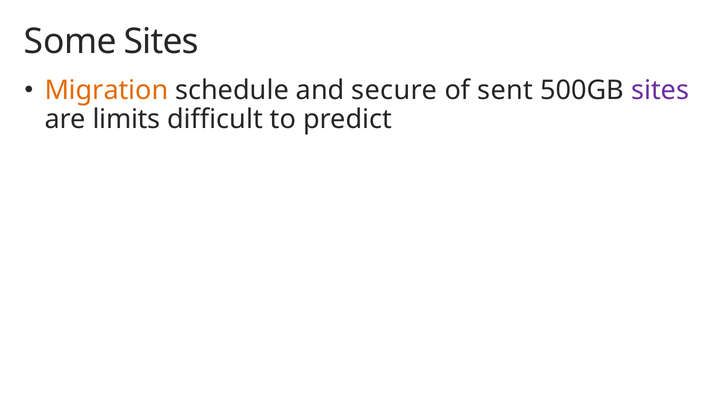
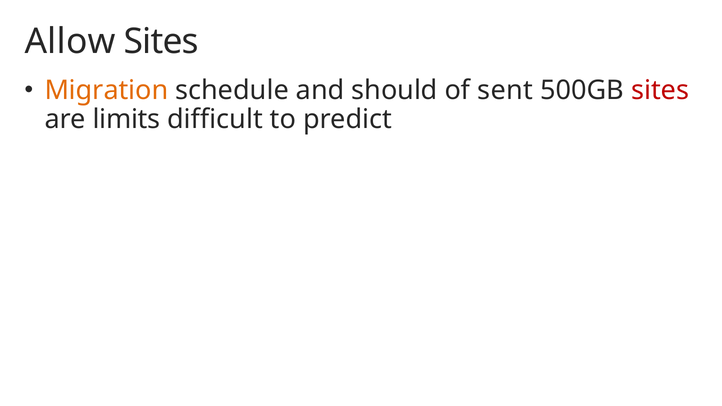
Some: Some -> Allow (70, 41)
secure: secure -> should (395, 90)
sites colour: purple -> red (660, 90)
